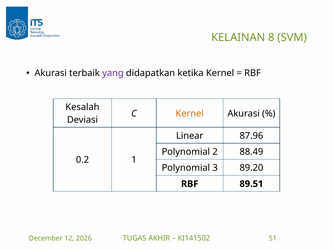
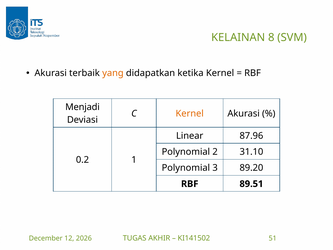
yang colour: purple -> orange (113, 73)
Kesalah: Kesalah -> Menjadi (83, 107)
88.49: 88.49 -> 31.10 (251, 152)
